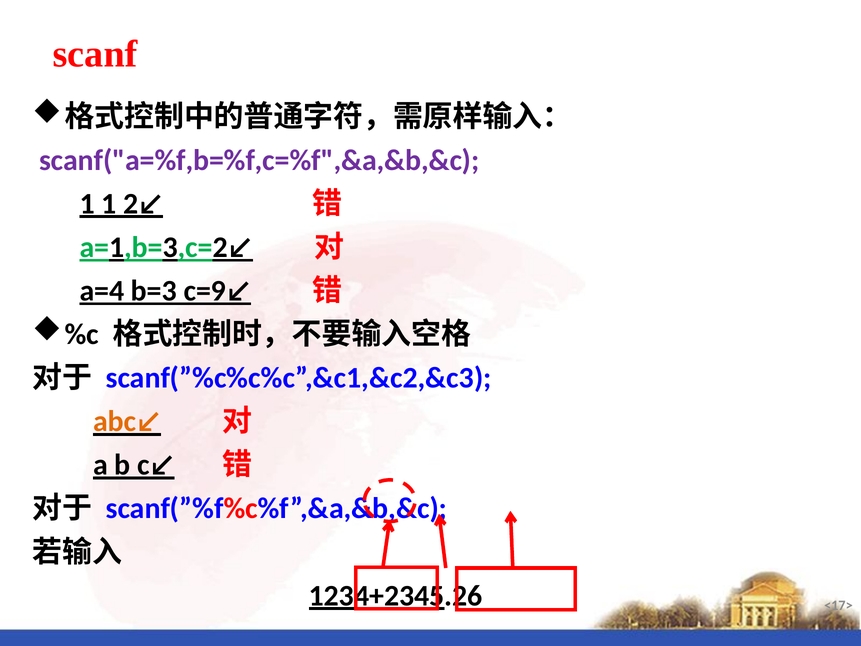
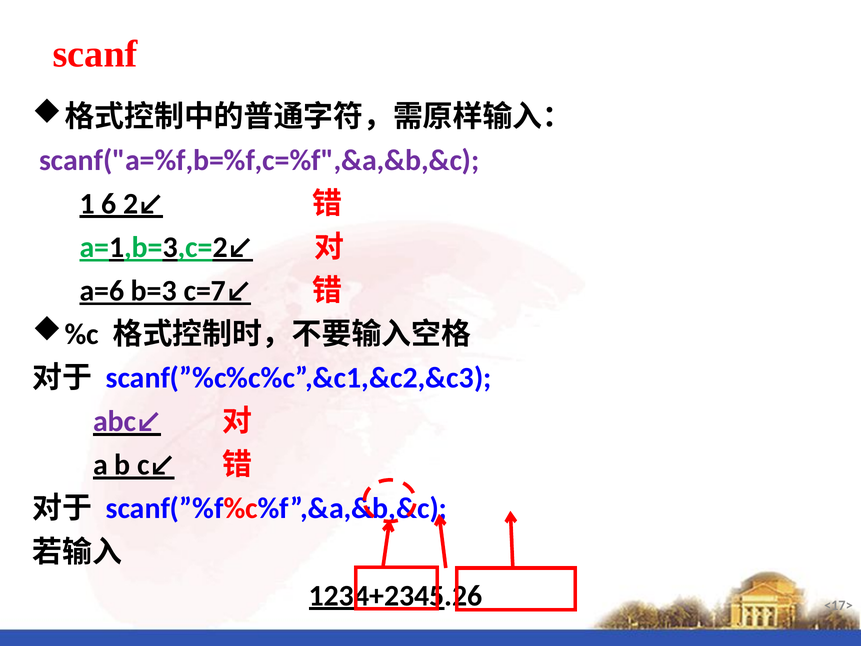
1 1: 1 -> 6 (109, 204)
a=4: a=4 -> a=6 (102, 291)
c=9↙: c=9↙ -> c=7↙ (217, 291)
abc↙ colour: orange -> purple (127, 421)
